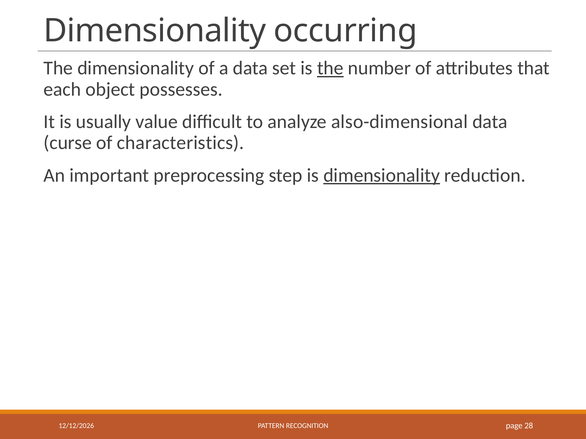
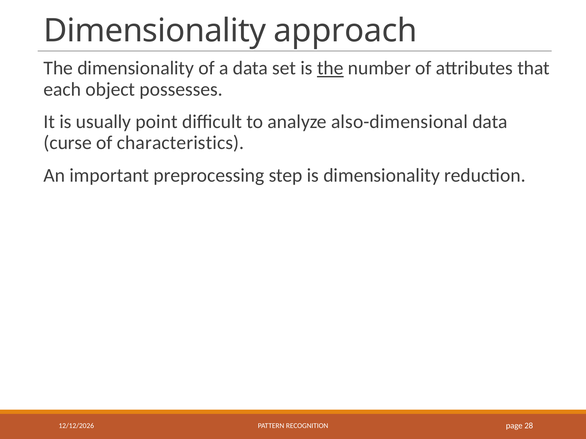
occurring: occurring -> approach (345, 31)
value: value -> point (157, 122)
dimensionality underline: present -> none (382, 175)
